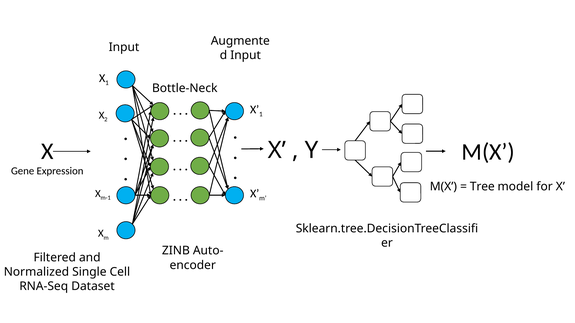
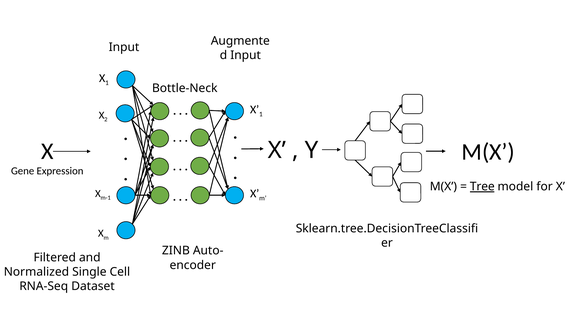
Tree underline: none -> present (482, 187)
